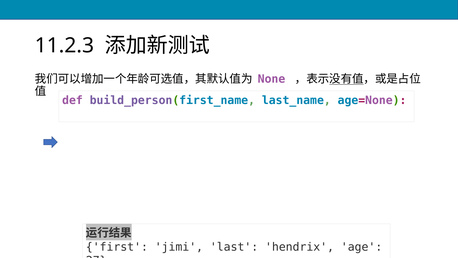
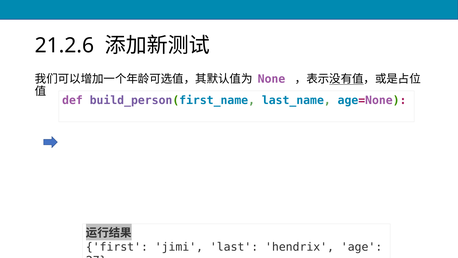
11.2.3: 11.2.3 -> 21.2.6 (65, 45)
